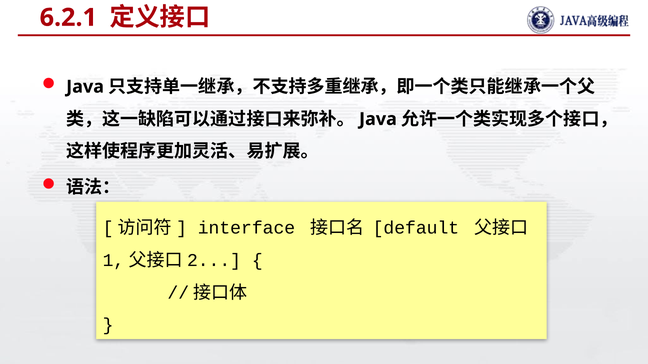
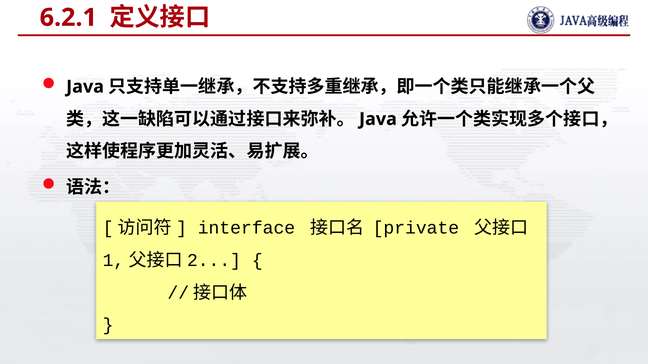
default: default -> private (416, 228)
